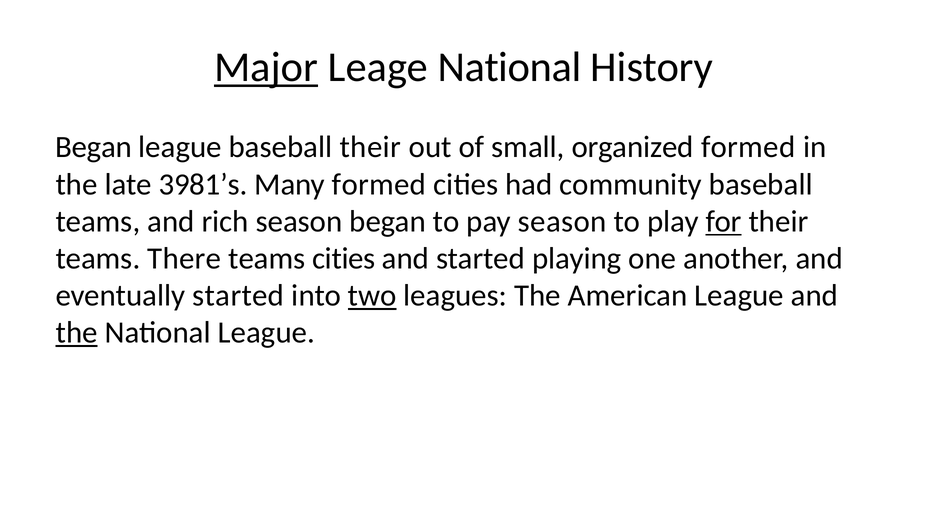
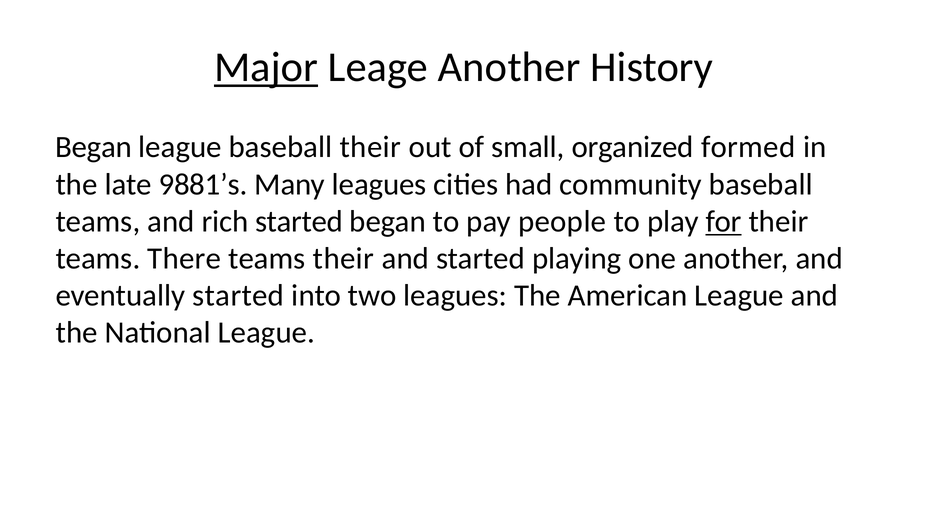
Leage National: National -> Another (509, 67)
3981’s: 3981’s -> 9881’s (203, 184)
Many formed: formed -> leagues (379, 184)
rich season: season -> started (299, 221)
pay season: season -> people (562, 221)
teams cities: cities -> their (343, 259)
two underline: present -> none (372, 296)
the underline: present -> none (77, 333)
